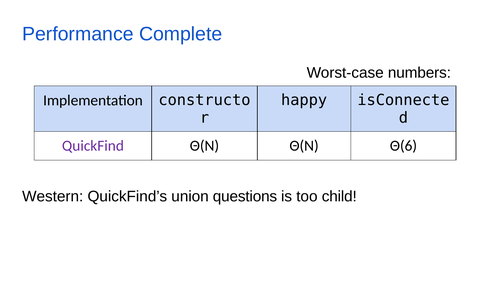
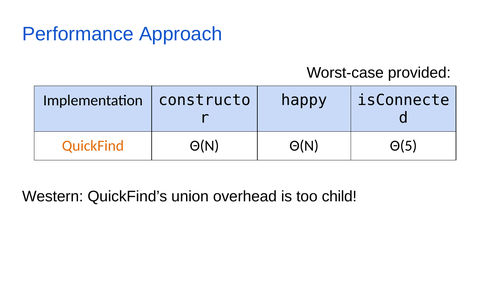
Complete: Complete -> Approach (181, 34)
numbers: numbers -> provided (419, 73)
QuickFind colour: purple -> orange (93, 146)
Θ(6: Θ(6 -> Θ(5 (403, 146)
questions: questions -> overhead (245, 197)
